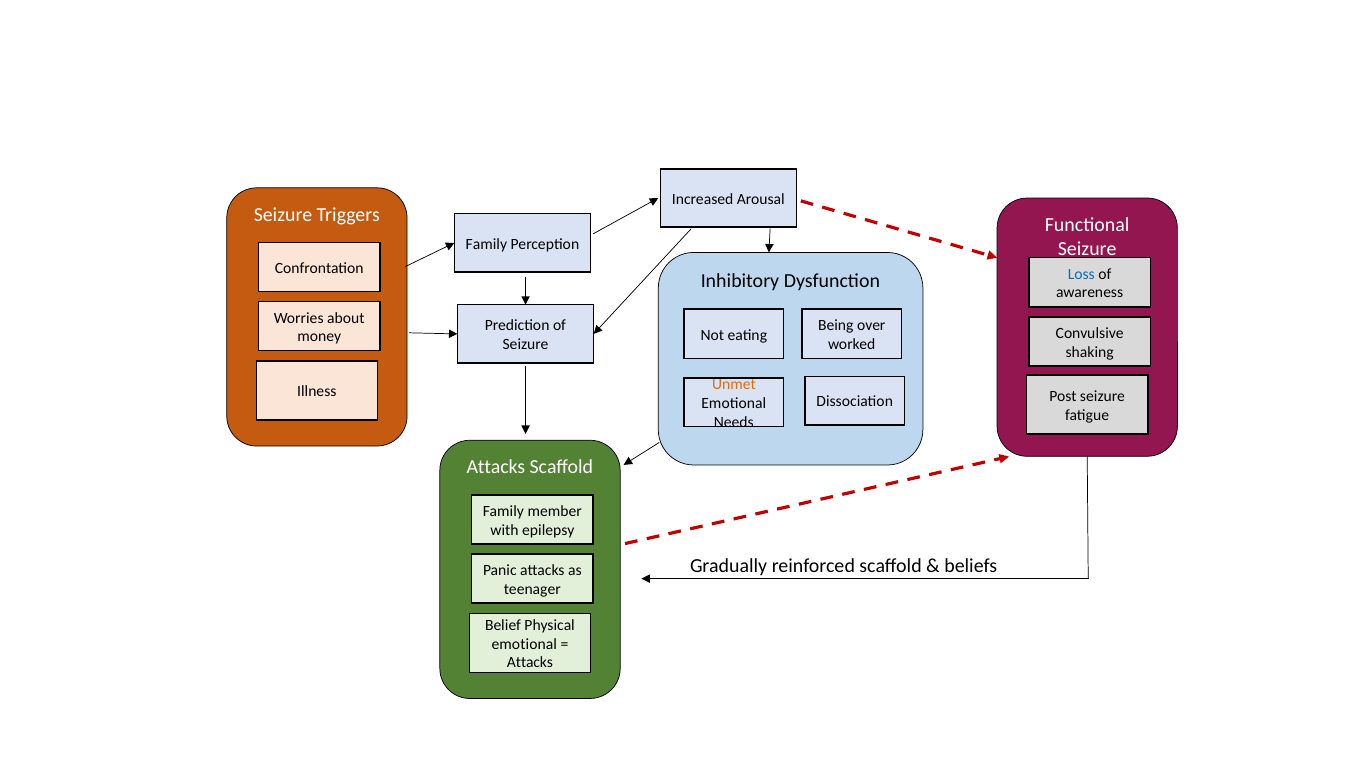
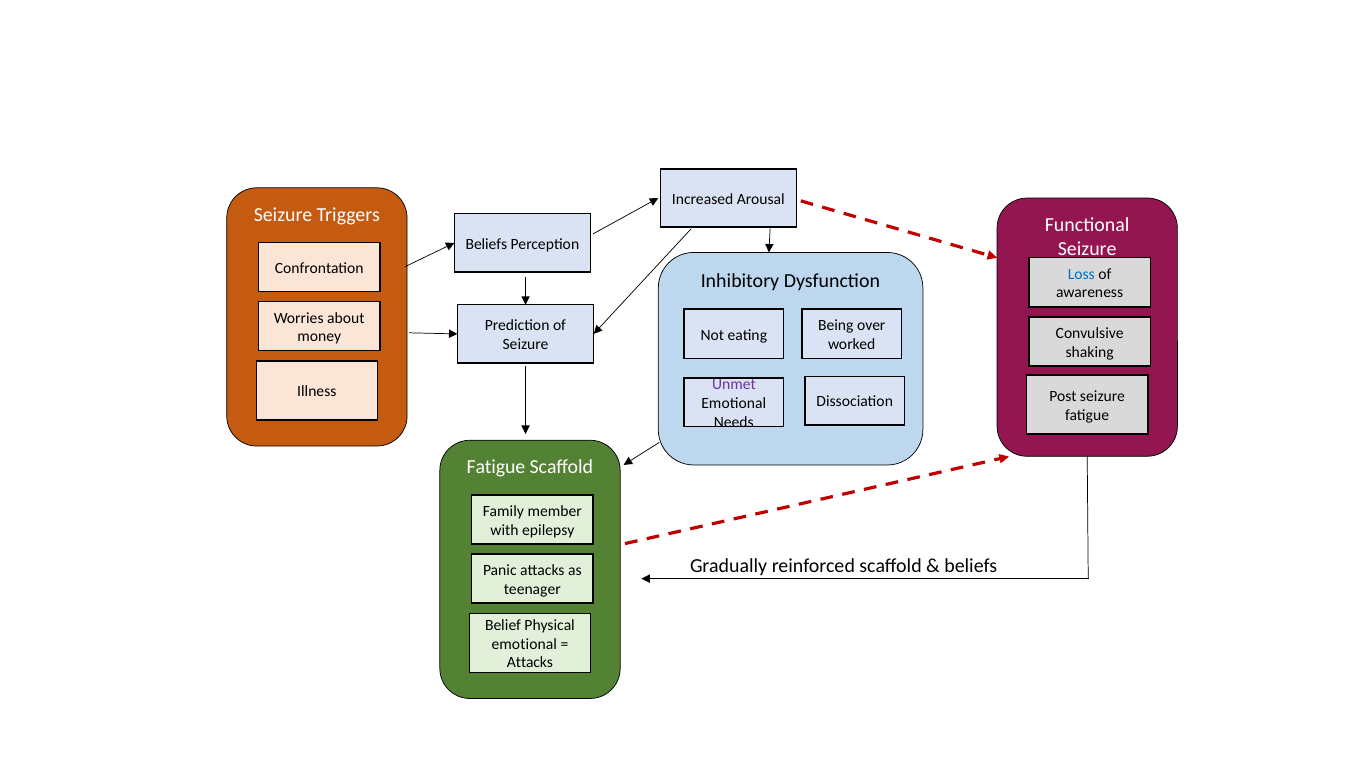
Family: Family -> Beliefs (486, 244)
Unmet colour: orange -> purple (734, 385)
Attacks: Attacks -> Fatigue (496, 468)
